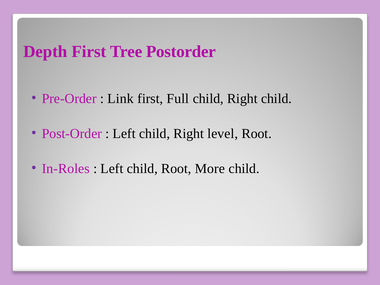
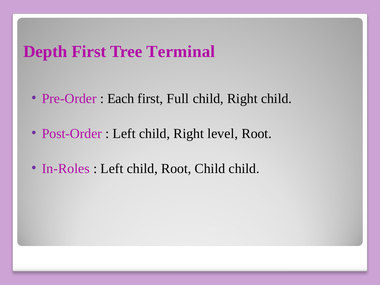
Postorder: Postorder -> Terminal (181, 51)
Link: Link -> Each (121, 99)
Root More: More -> Child (210, 169)
